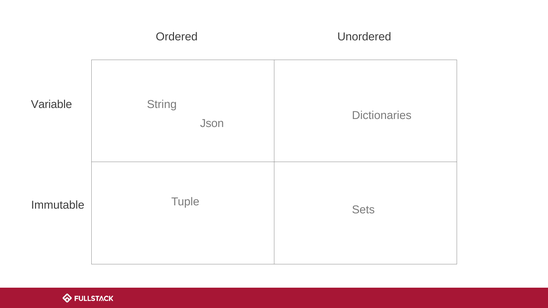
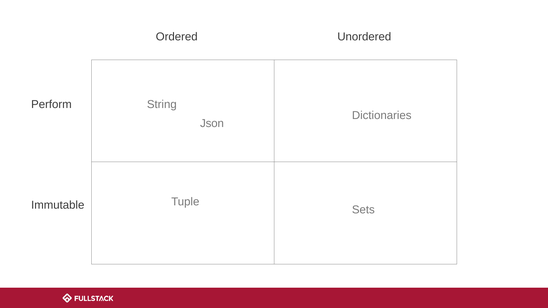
Variable: Variable -> Perform (51, 105)
